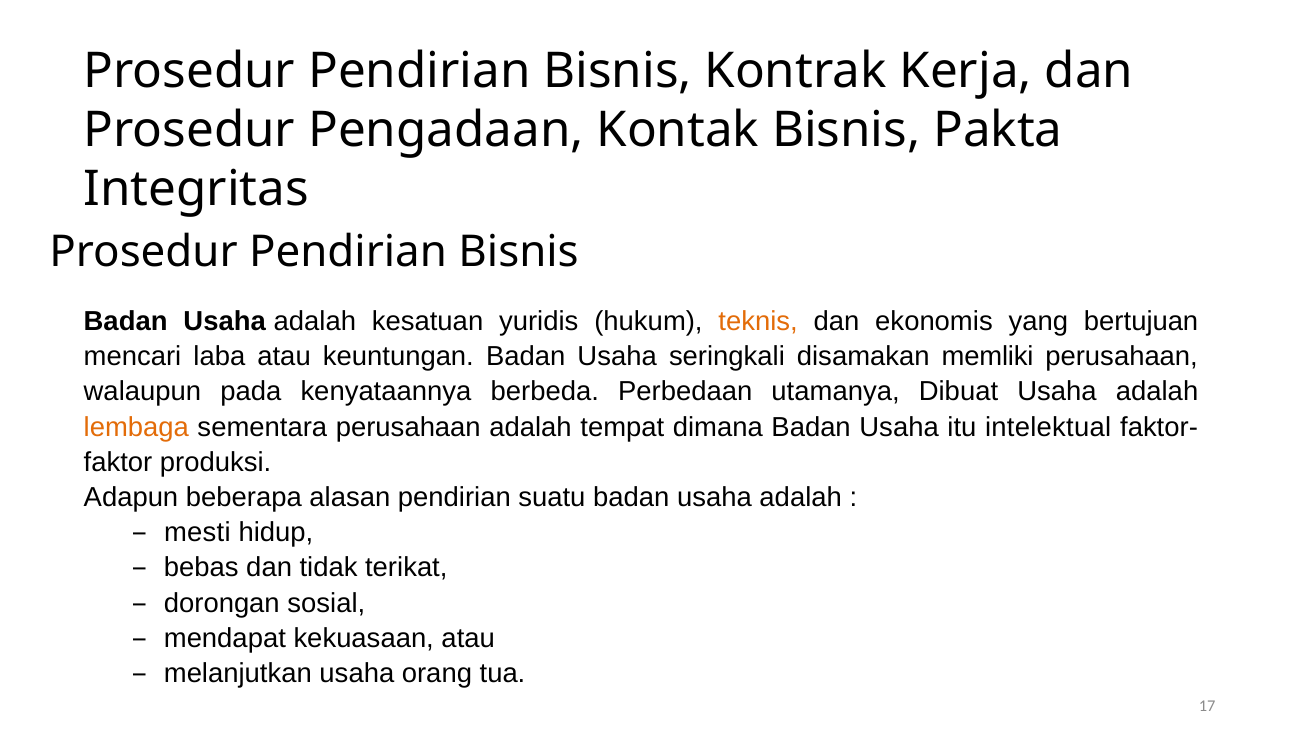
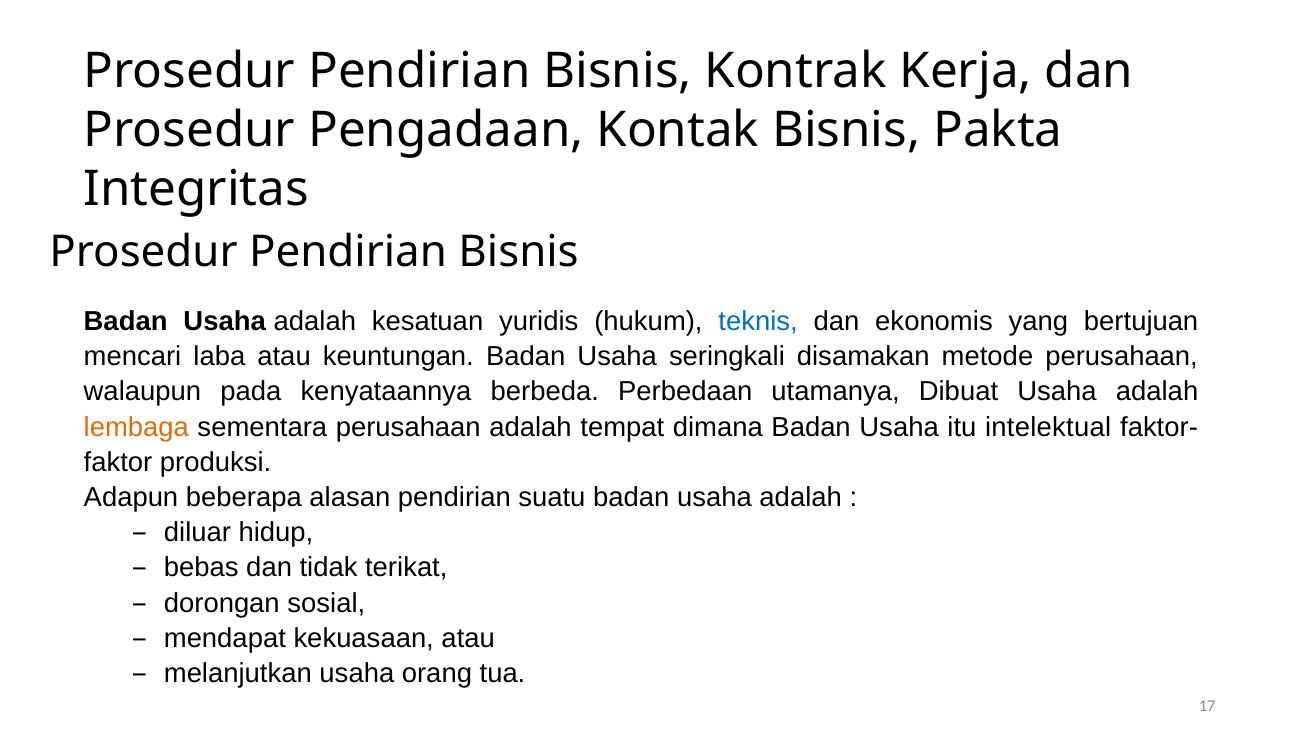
teknis colour: orange -> blue (758, 322)
memliki: memliki -> metode (987, 357)
mesti: mesti -> diluar (197, 533)
